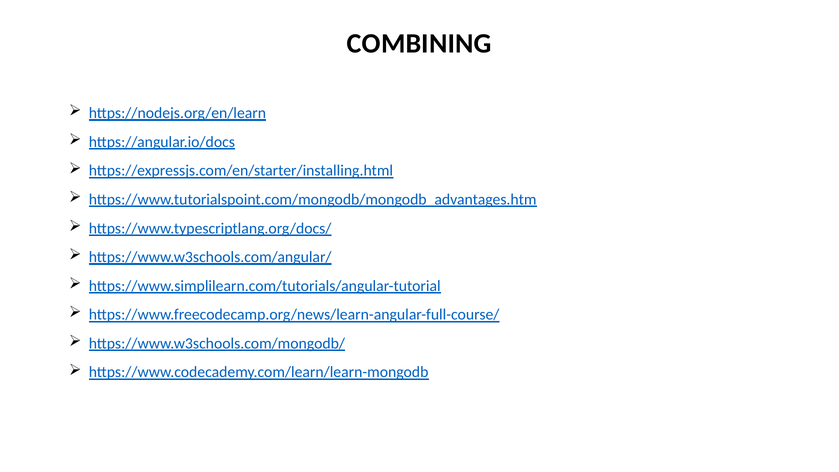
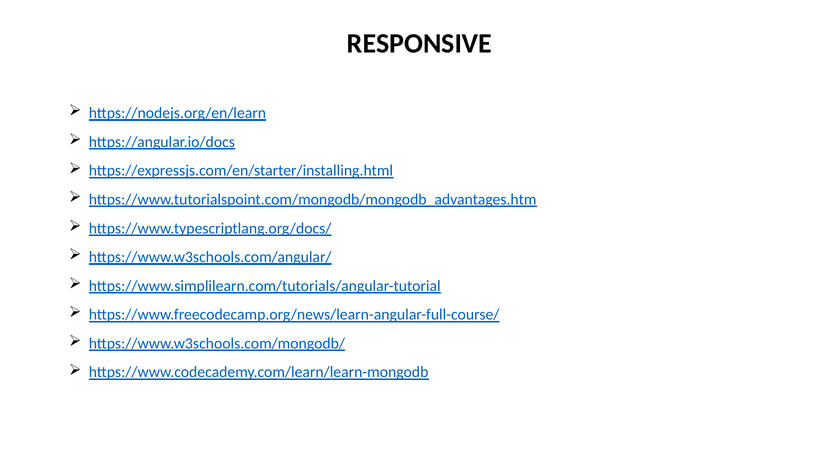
COMBINING: COMBINING -> RESPONSIVE (419, 43)
